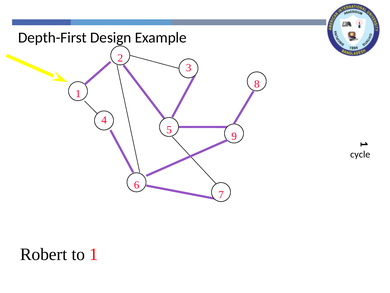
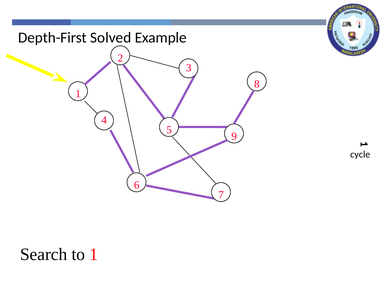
Design: Design -> Solved (111, 37)
Robert: Robert -> Search (44, 254)
